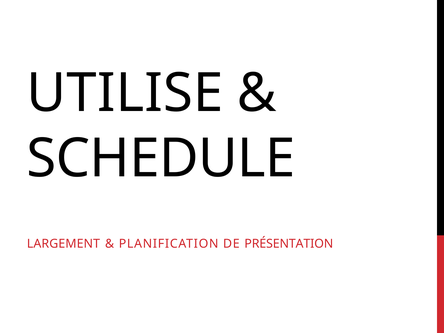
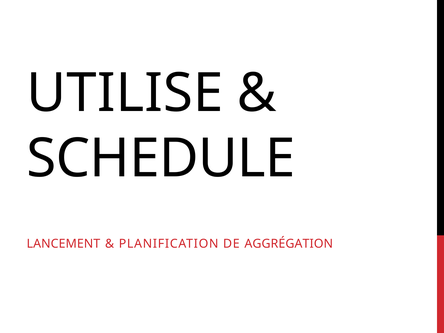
LARGEMENT: LARGEMENT -> LANCEMENT (63, 244)
PRÉSENTATION: PRÉSENTATION -> AGGRÉGATION (289, 244)
